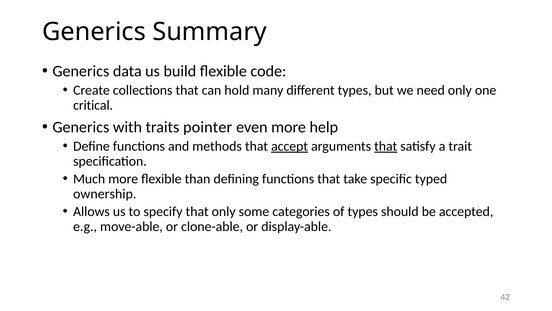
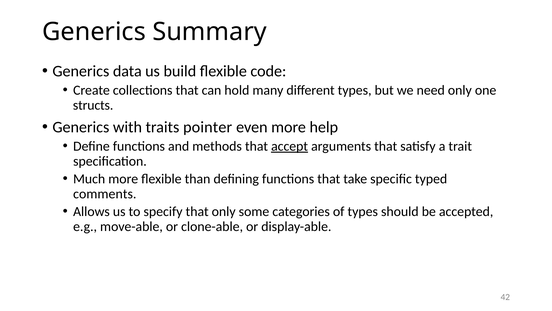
critical: critical -> structs (93, 105)
that underline: present -> none (386, 146)
ownership: ownership -> comments (105, 194)
